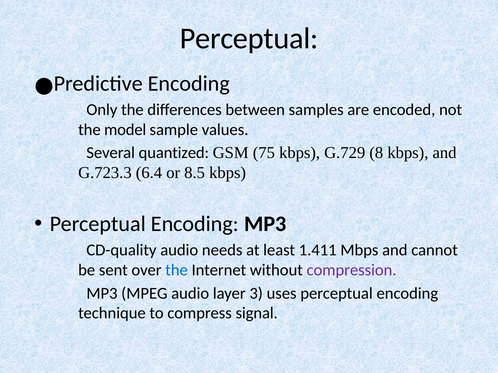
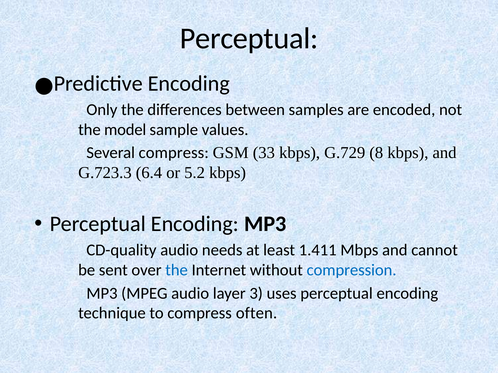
quantized: quantized -> compress (174, 153)
75: 75 -> 33 (264, 153)
8.5: 8.5 -> 5.2 (195, 173)
compression colour: purple -> blue (352, 270)
signal: signal -> often (257, 314)
